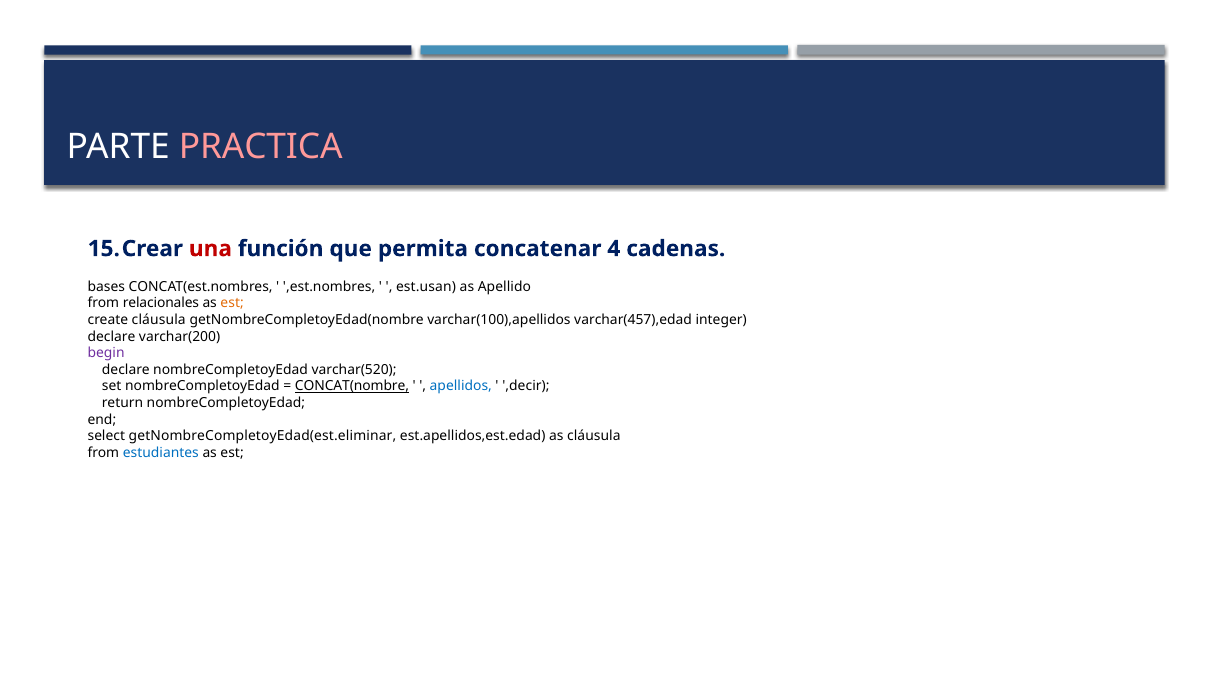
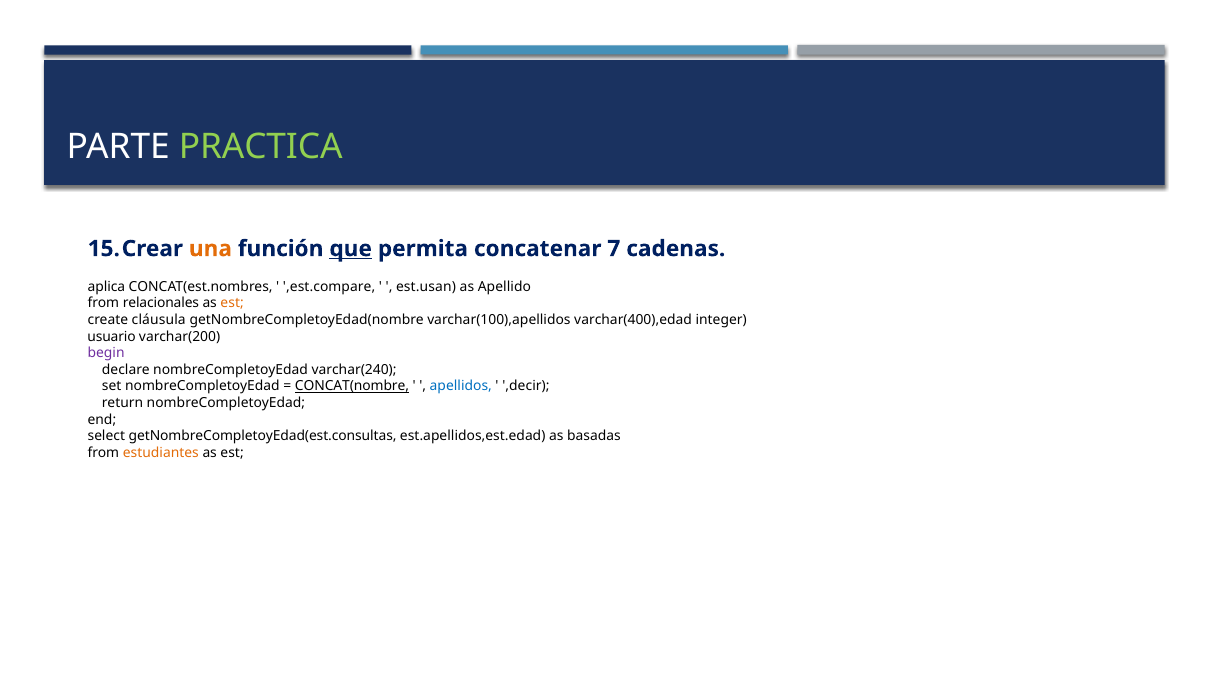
PRACTICA colour: pink -> light green (261, 147)
una colour: red -> orange (210, 249)
que underline: none -> present (351, 249)
4: 4 -> 7 (614, 249)
bases: bases -> aplica (106, 287)
,est.nombres: ,est.nombres -> ,est.compare (329, 287)
varchar(457),edad: varchar(457),edad -> varchar(400),edad (633, 320)
declare: declare -> usuario (112, 337)
varchar(520: varchar(520 -> varchar(240 (354, 370)
getNombreCompletoyEdad(est.eliminar: getNombreCompletoyEdad(est.eliminar -> getNombreCompletoyEdad(est.consultas (263, 436)
as cláusula: cláusula -> basadas (594, 436)
estudiantes colour: blue -> orange (161, 453)
